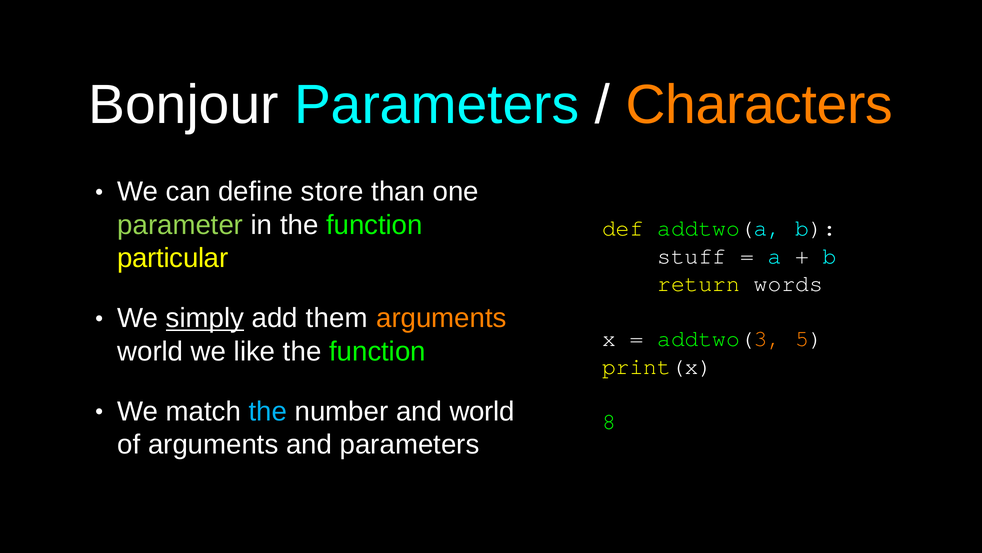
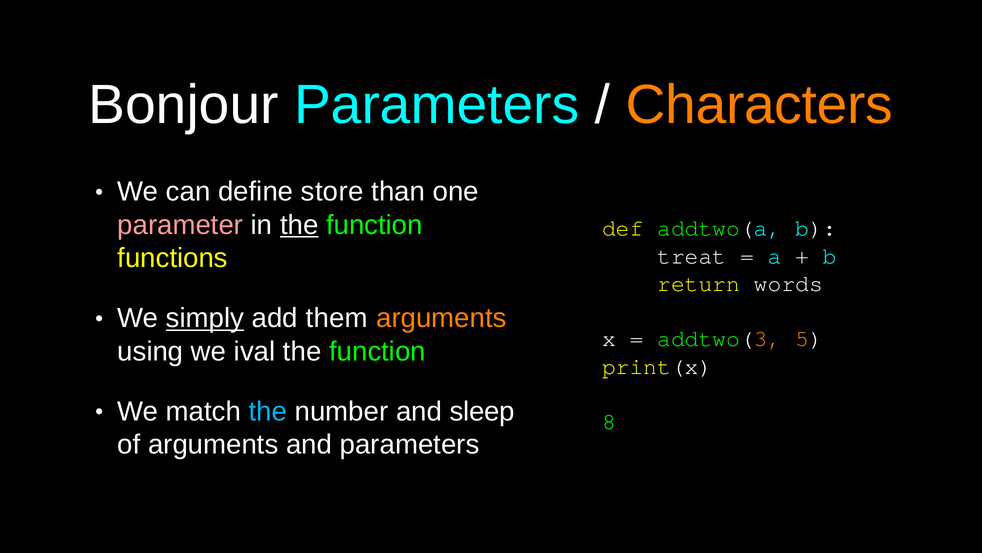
parameter colour: light green -> pink (180, 225)
the underline: none -> present (299, 225)
particular: particular -> functions (173, 258)
stuff: stuff -> treat (692, 256)
world: world -> using (150, 351)
like: like -> ival (255, 351)
and world: world -> sleep (482, 411)
